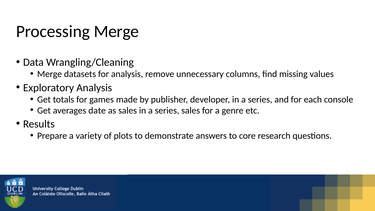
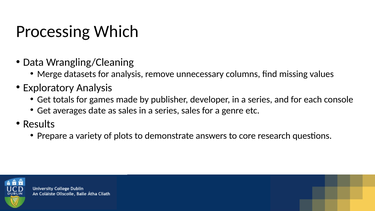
Processing Merge: Merge -> Which (116, 32)
